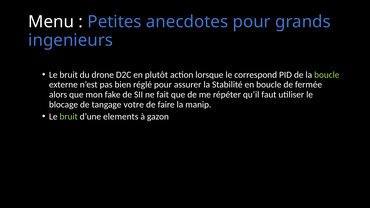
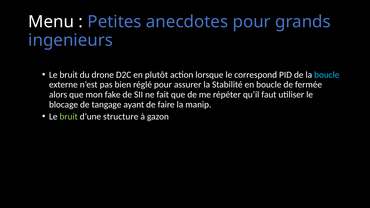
boucle colour: light green -> light blue (327, 75)
votre: votre -> ayant (134, 105)
elements: elements -> structure (121, 117)
